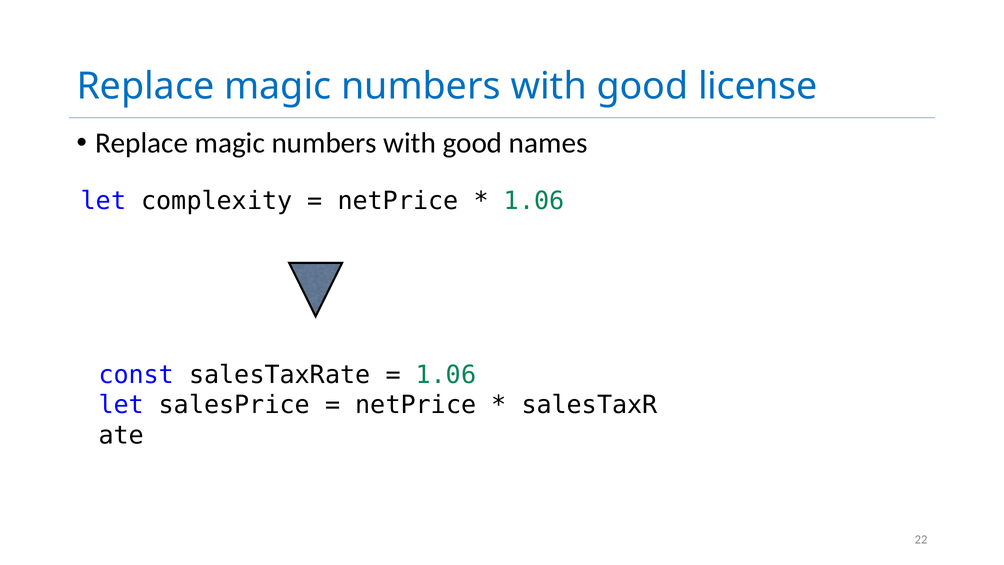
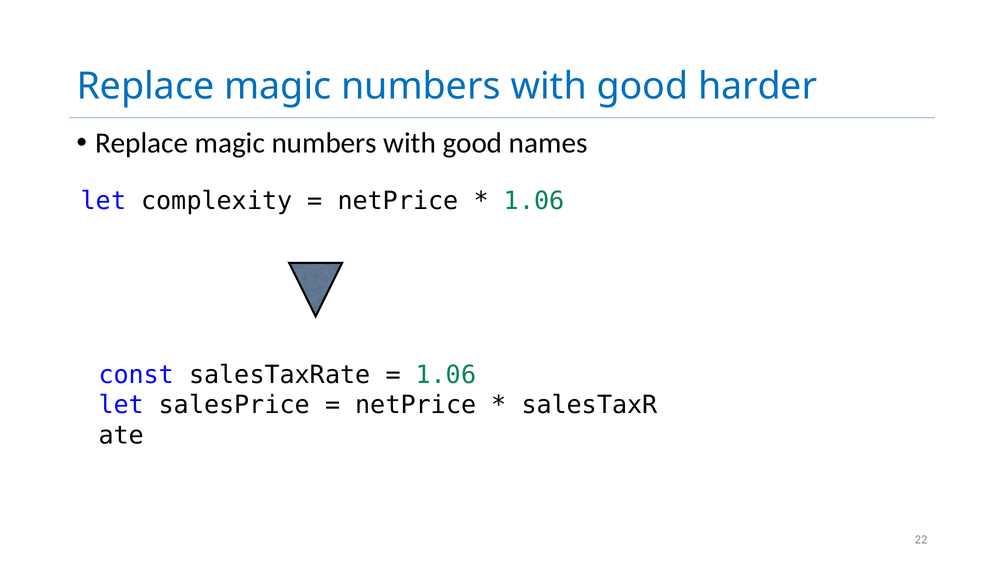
license: license -> harder (758, 86)
